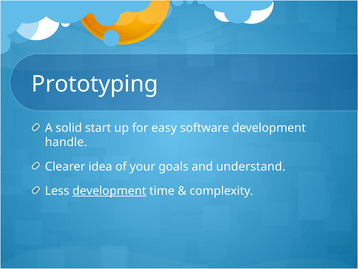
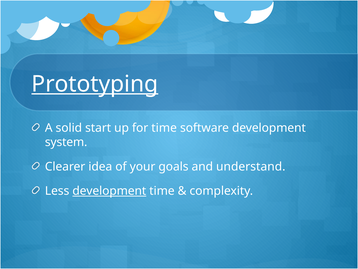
Prototyping underline: none -> present (95, 84)
for easy: easy -> time (164, 128)
handle: handle -> system (66, 142)
